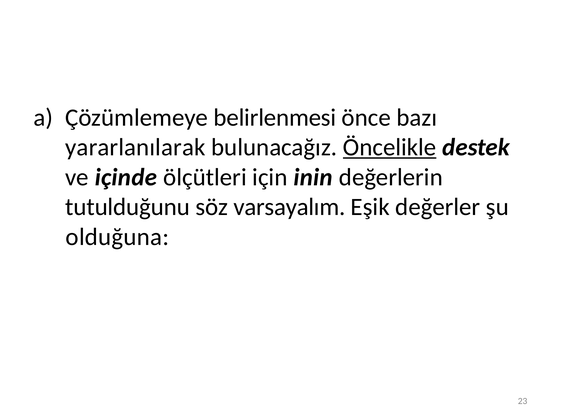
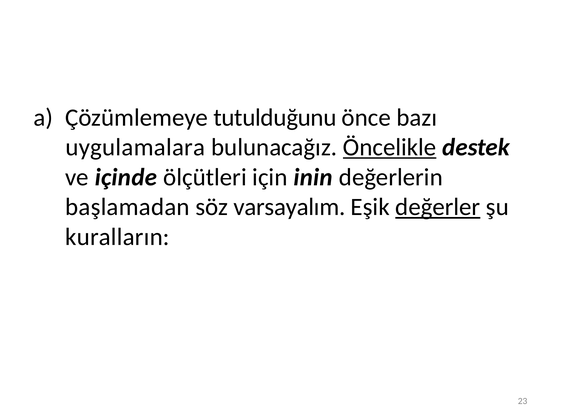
belirlenmesi: belirlenmesi -> tutulduğunu (275, 118)
yararlanılarak: yararlanılarak -> uygulamalara (135, 148)
tutulduğunu: tutulduğunu -> başlamadan (127, 207)
değerler underline: none -> present (438, 207)
olduğuna: olduğuna -> kuralların (117, 237)
